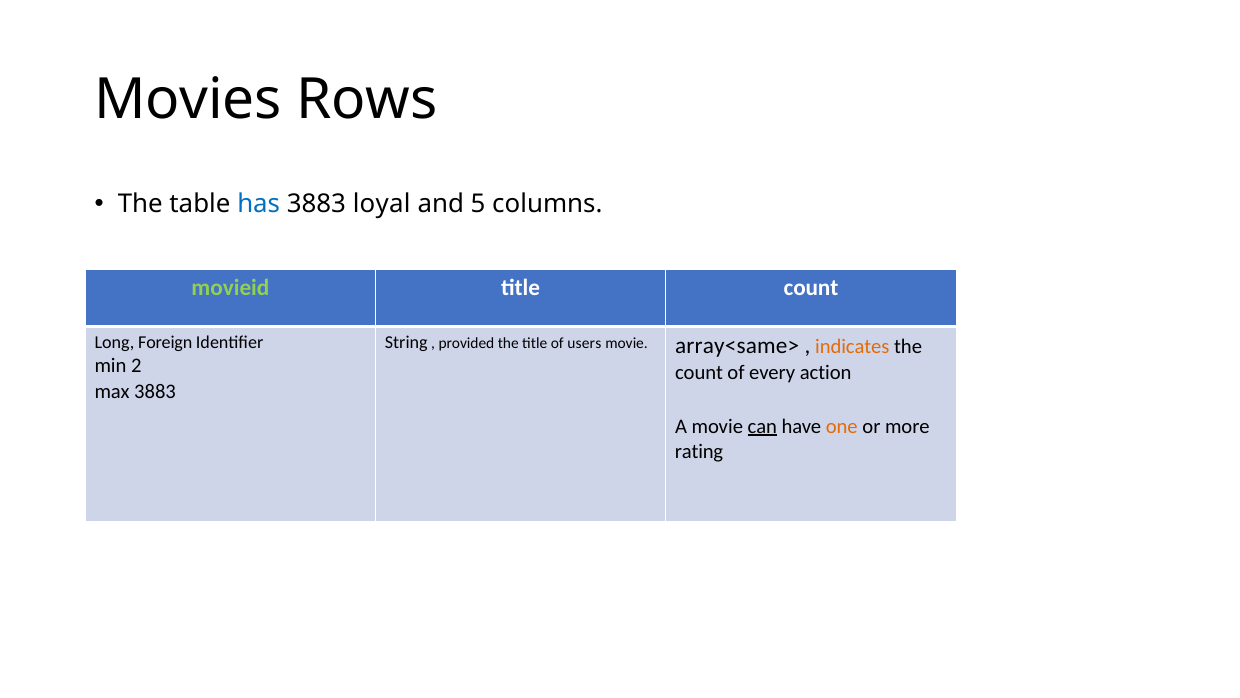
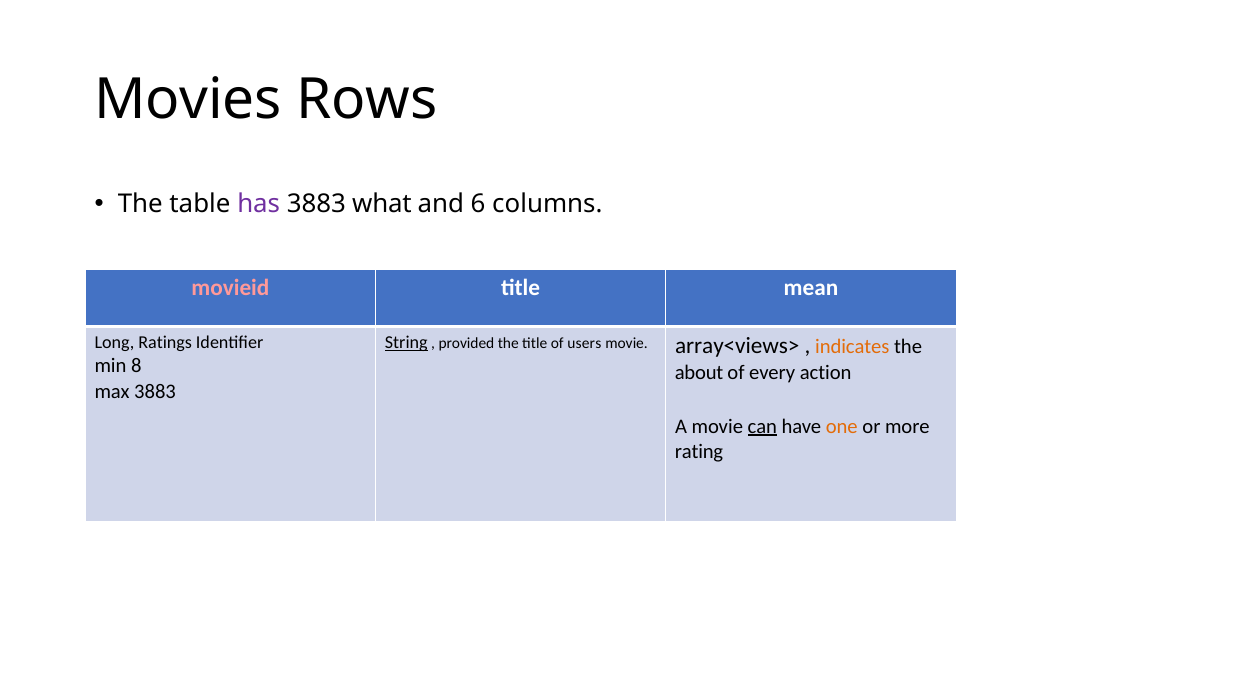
has colour: blue -> purple (259, 204)
loyal: loyal -> what (382, 204)
5: 5 -> 6 (478, 204)
movieid colour: light green -> pink (230, 288)
title count: count -> mean (811, 288)
Foreign: Foreign -> Ratings (165, 342)
String underline: none -> present (406, 342)
array<same>: array<same> -> array<views> (737, 346)
2: 2 -> 8 (136, 366)
count: count -> about (699, 372)
